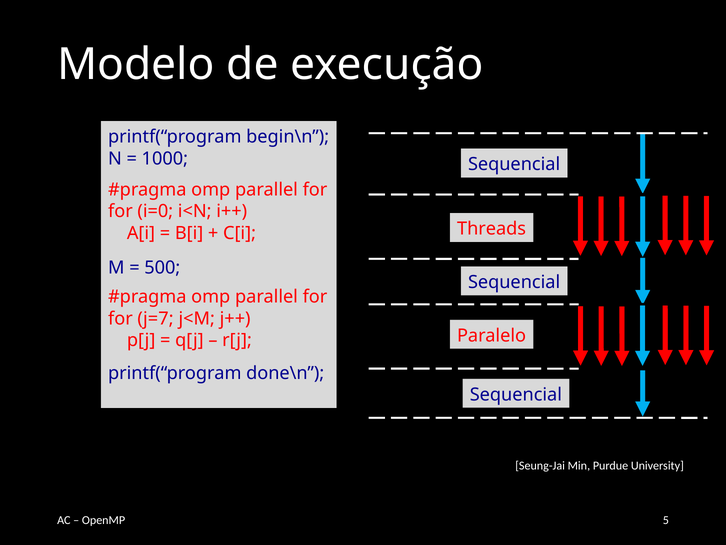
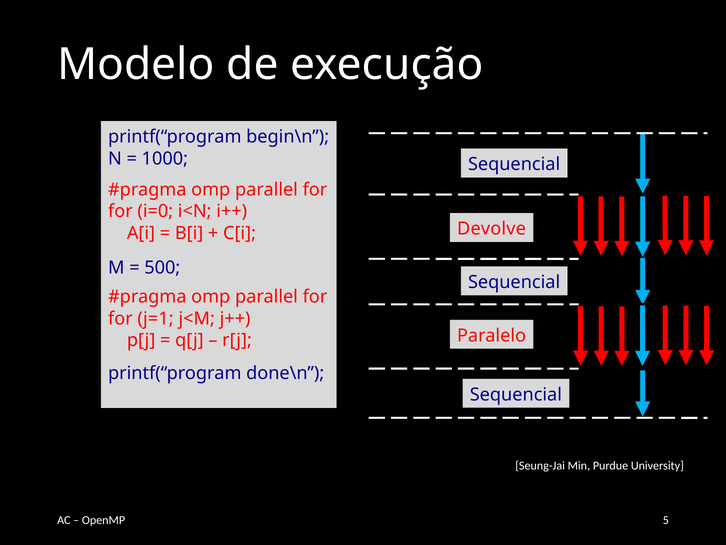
Threads: Threads -> Devolve (491, 229)
j=7: j=7 -> j=1 (156, 318)
